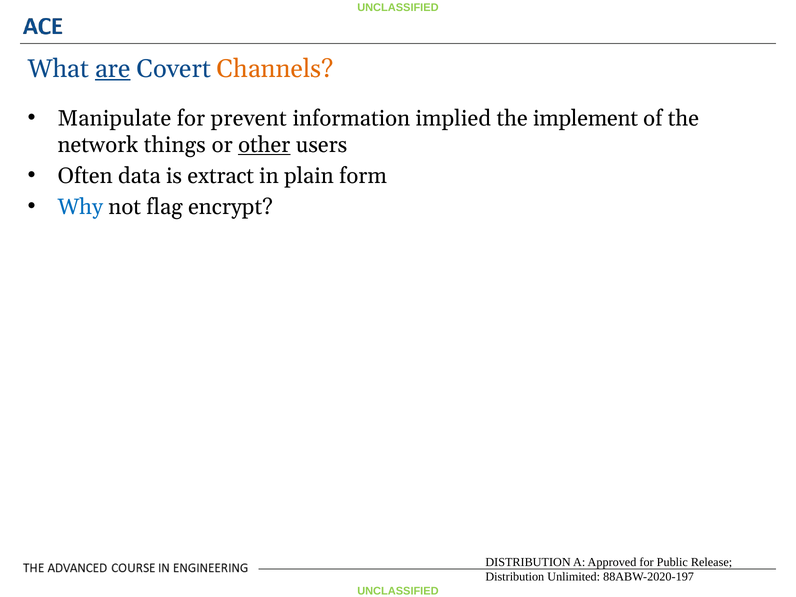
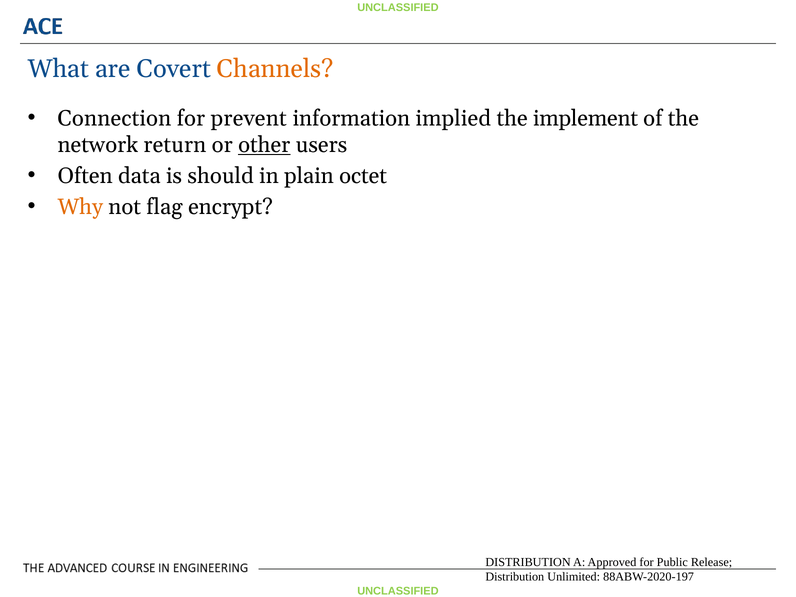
are underline: present -> none (113, 69)
Manipulate: Manipulate -> Connection (114, 118)
things: things -> return (175, 145)
extract: extract -> should (221, 176)
form: form -> octet (363, 176)
Why colour: blue -> orange (80, 207)
